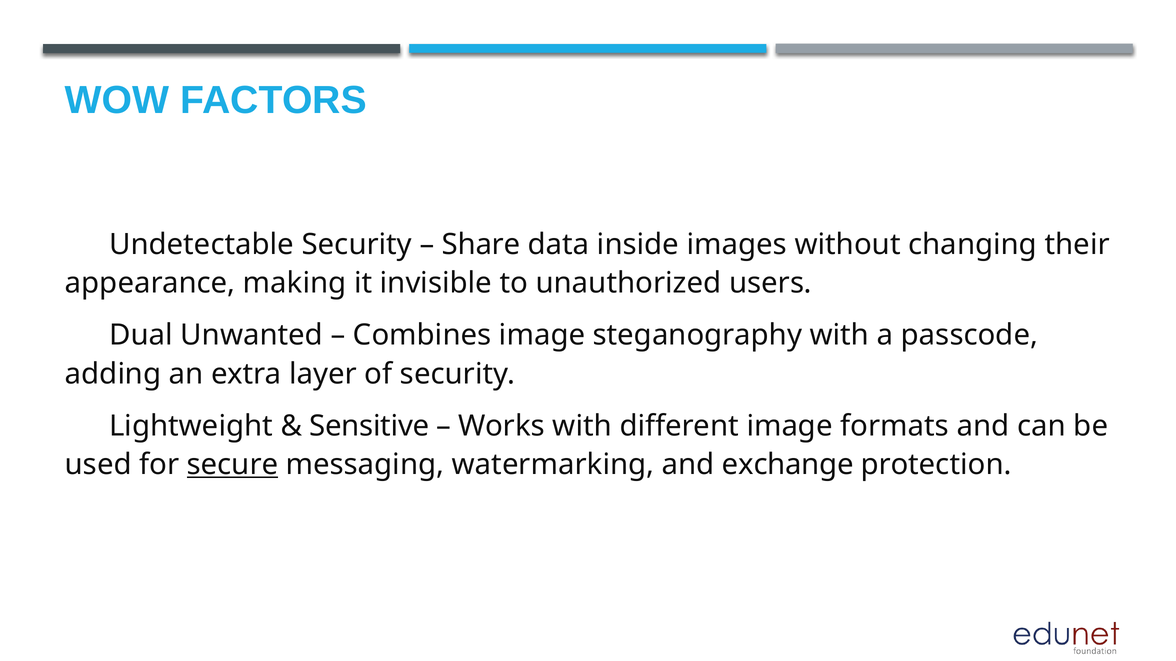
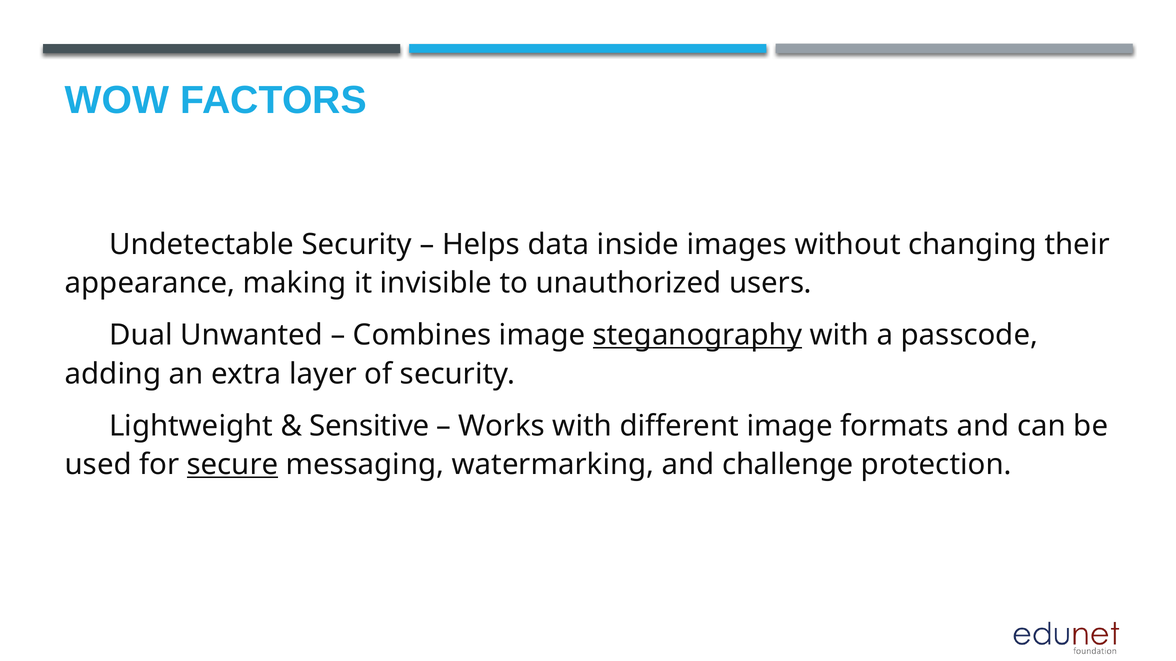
Share: Share -> Helps (481, 245)
steganography underline: none -> present (697, 335)
exchange: exchange -> challenge (788, 465)
